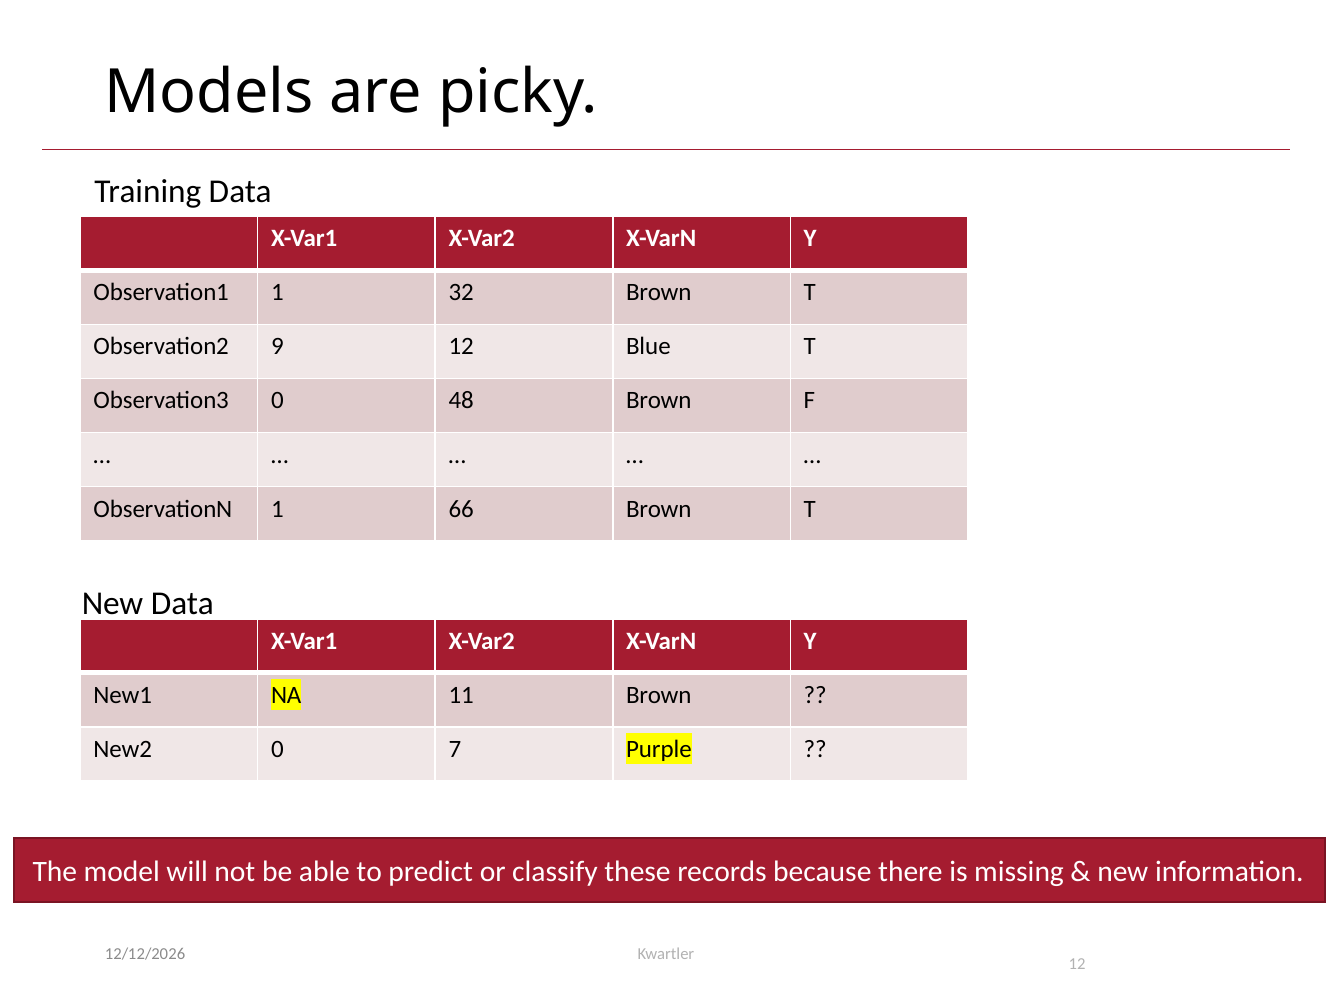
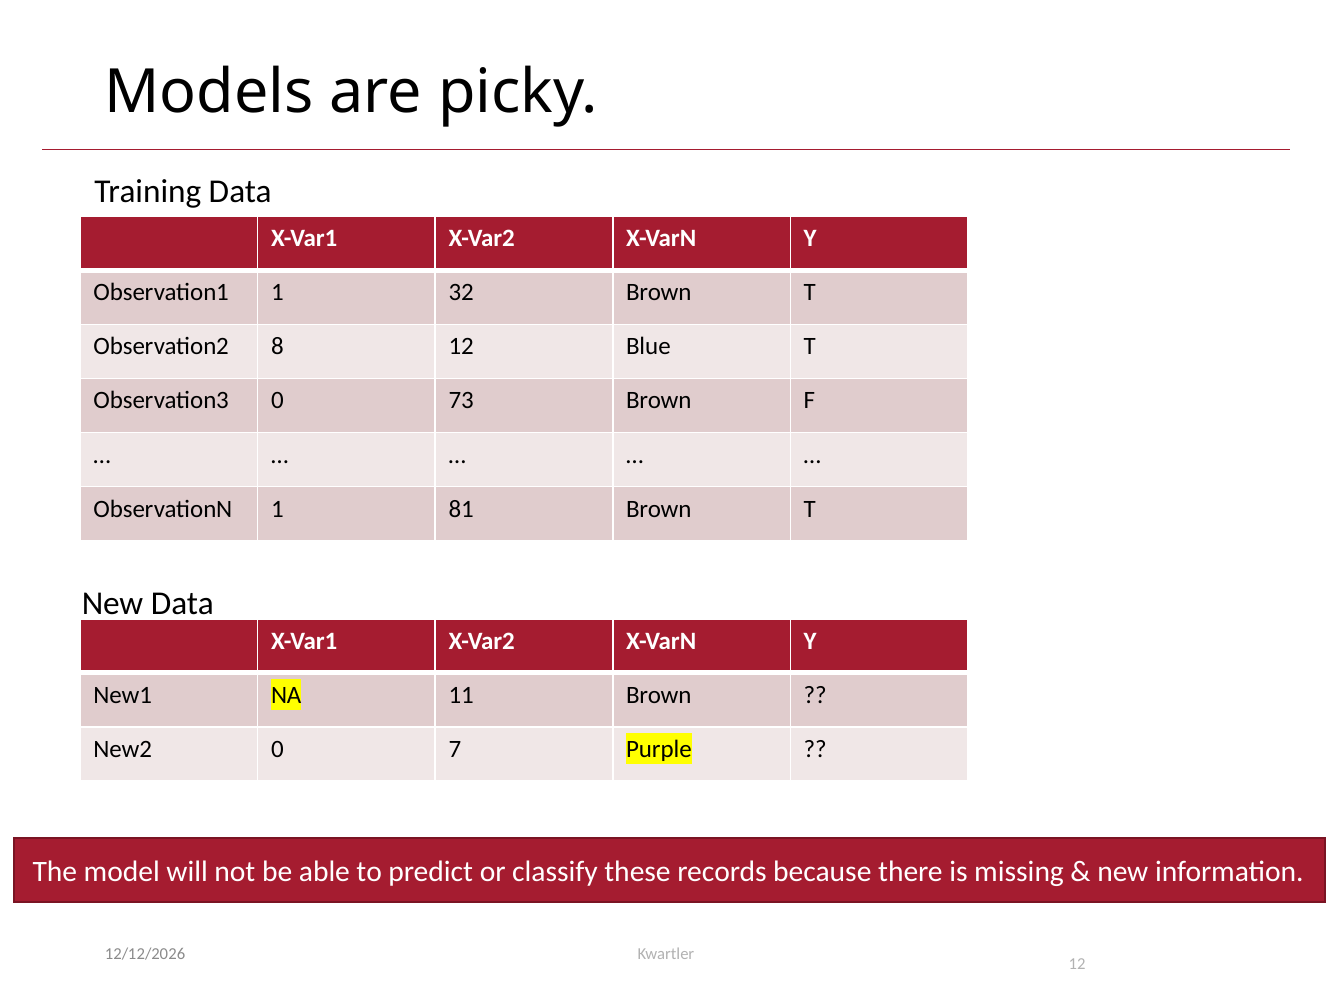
9: 9 -> 8 (277, 347)
48: 48 -> 73 (461, 401)
66: 66 -> 81 (461, 509)
